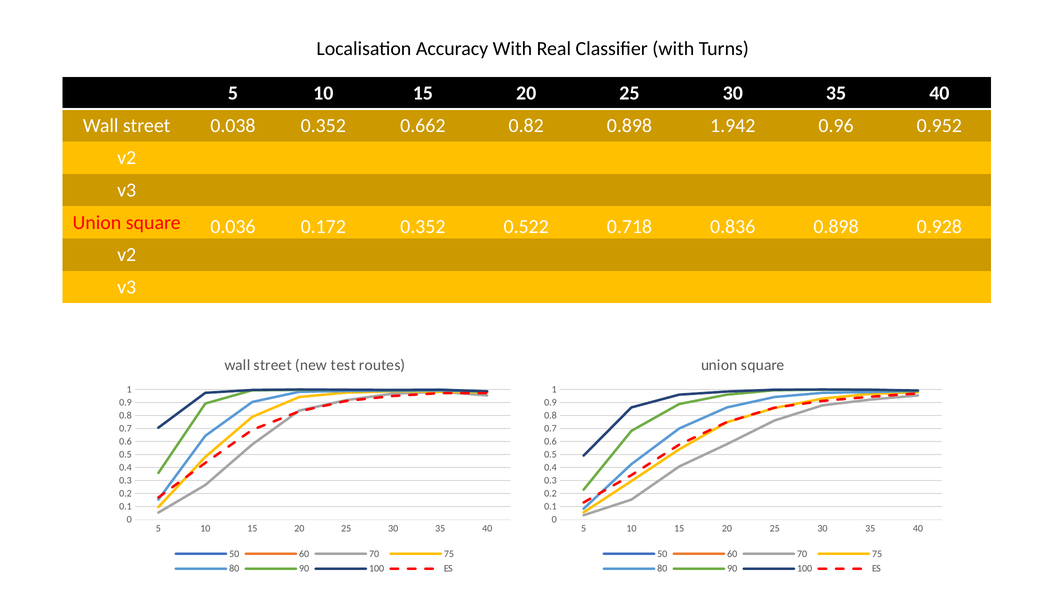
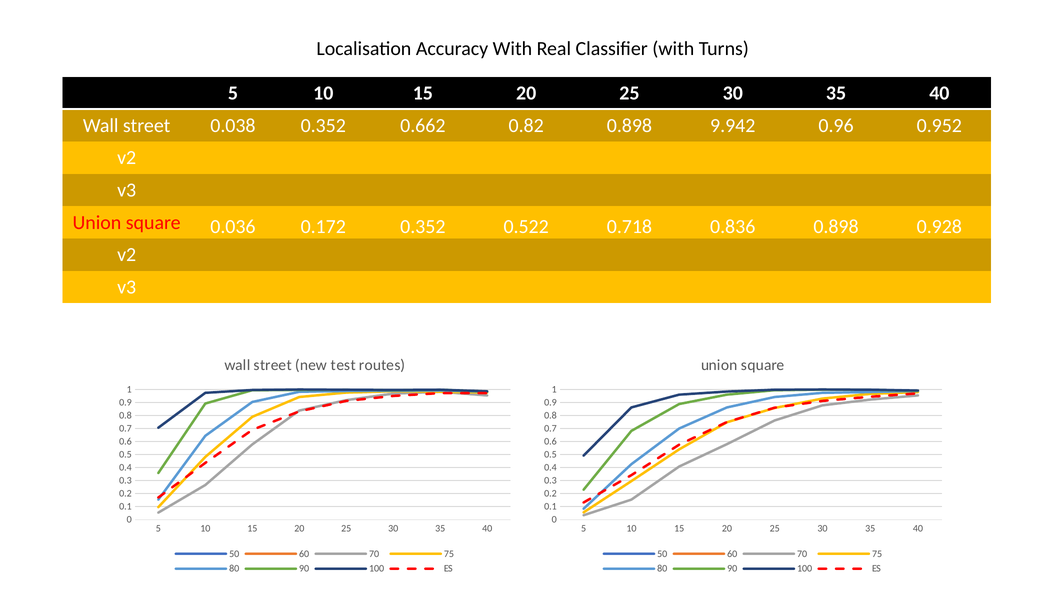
1.942: 1.942 -> 9.942 (733, 126)
